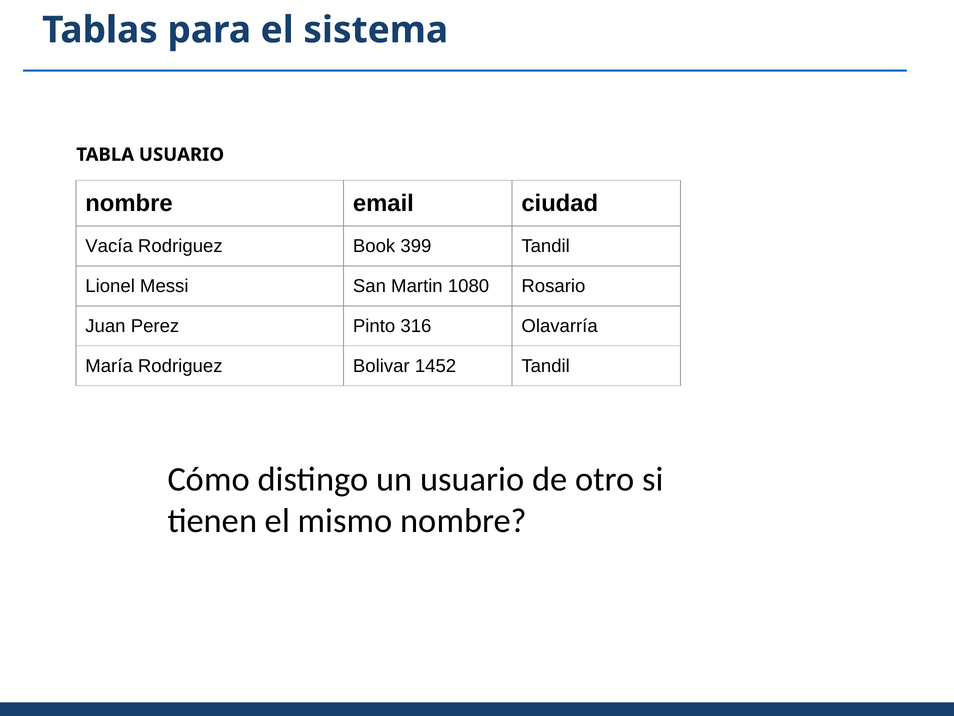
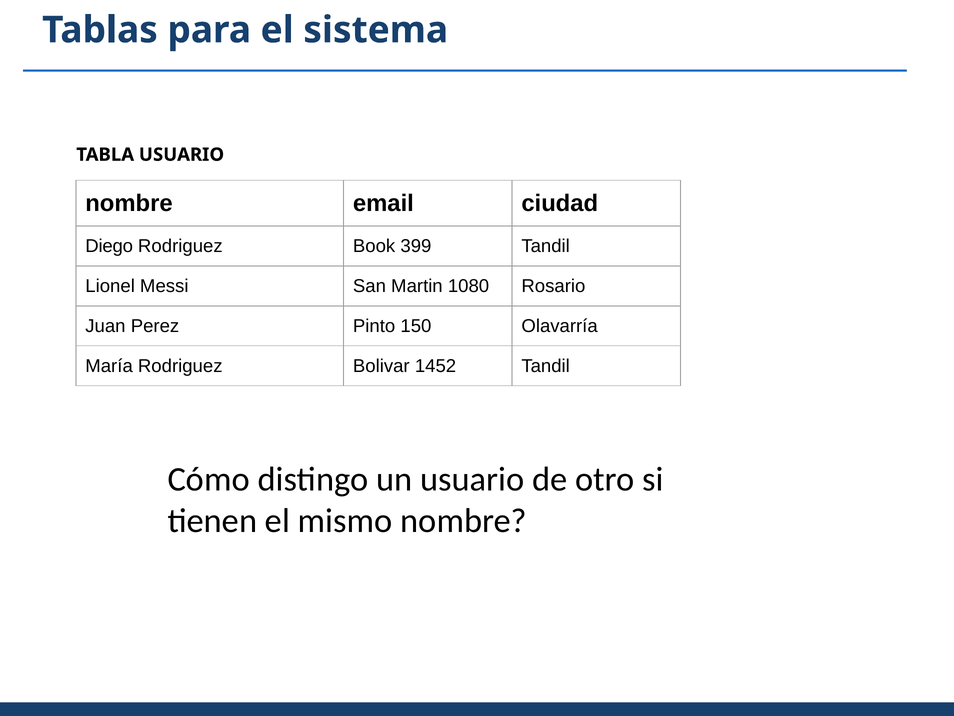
Vacía: Vacía -> Diego (109, 246)
316: 316 -> 150 (416, 326)
